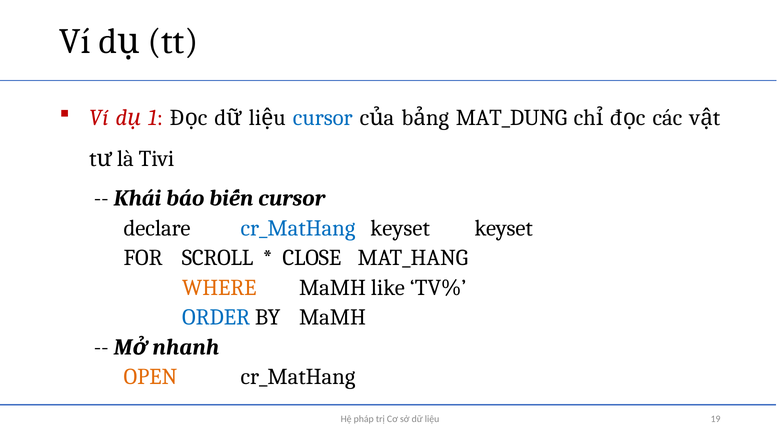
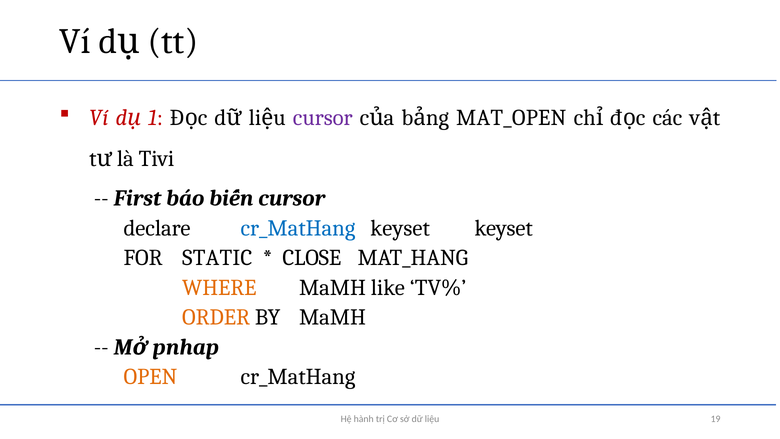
cursor colour: blue -> purple (323, 118)
MAT_DUNG: MAT_DUNG -> MAT_OPEN (511, 118)
Khái: Khái -> First (137, 198)
SCROLL: SCROLL -> STATIC (217, 258)
ORDER colour: blue -> orange (216, 317)
nhanh: nhanh -> pnhap (186, 347)
pháp: pháp -> hành (364, 419)
